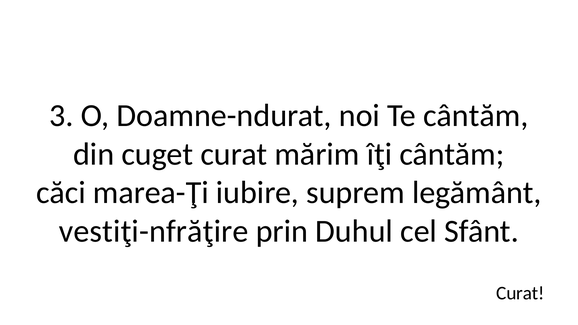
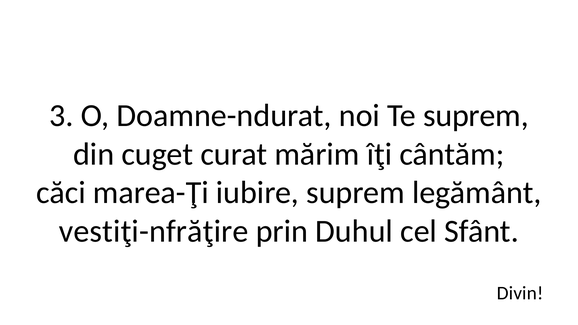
Te cântăm: cântăm -> suprem (476, 116)
Curat: Curat -> Divin (520, 293)
